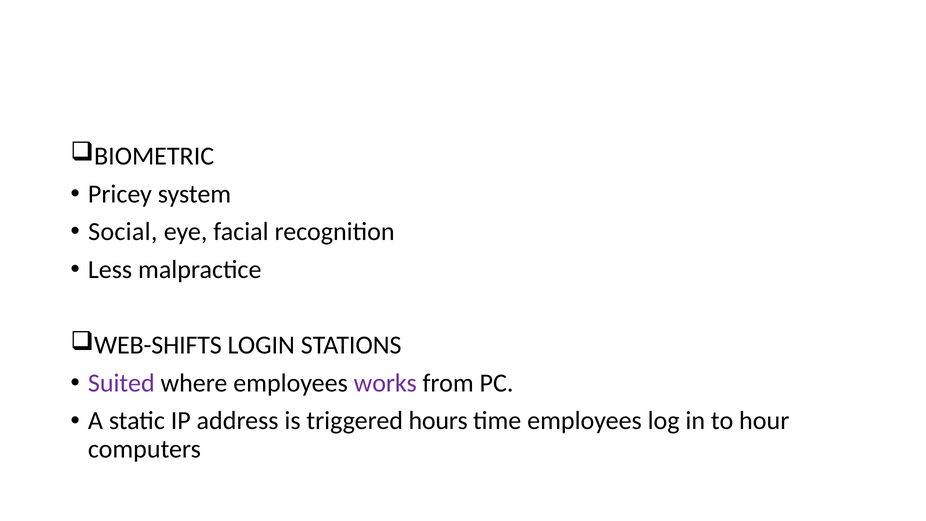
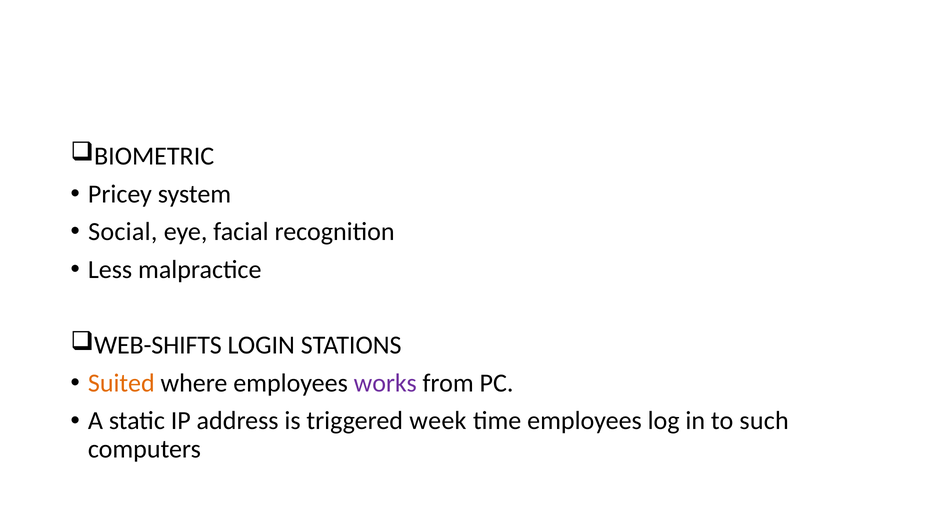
Suited colour: purple -> orange (121, 383)
hours: hours -> week (438, 421)
hour: hour -> such (764, 421)
